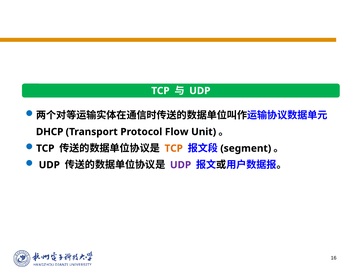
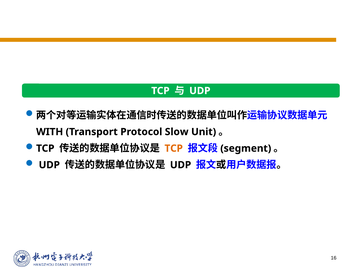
DHCP: DHCP -> WITH (50, 132)
Flow: Flow -> Slow (177, 132)
UDP colour: purple -> black (181, 165)
